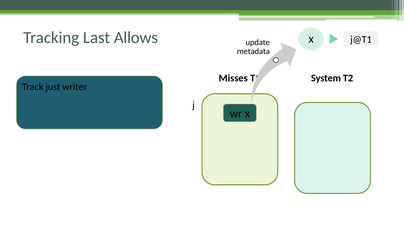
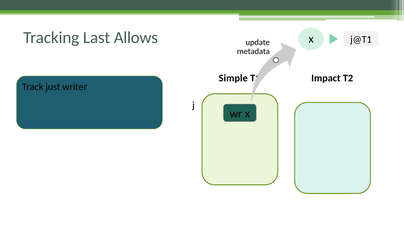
Misses: Misses -> Simple (233, 78)
System: System -> Impact (326, 78)
